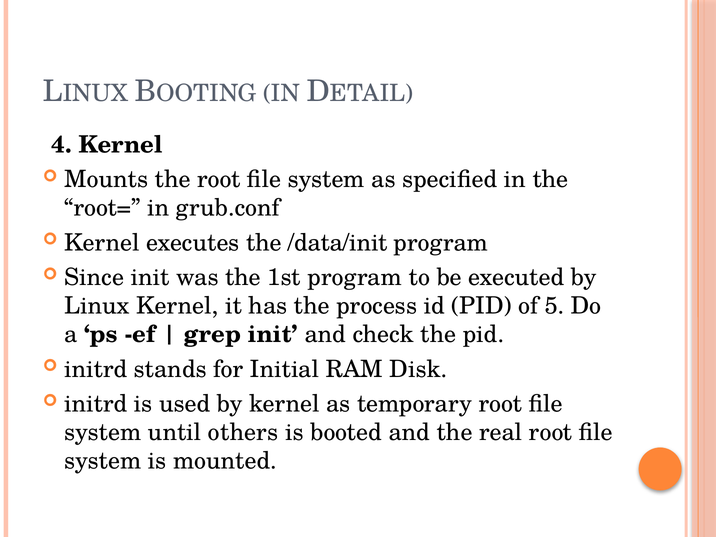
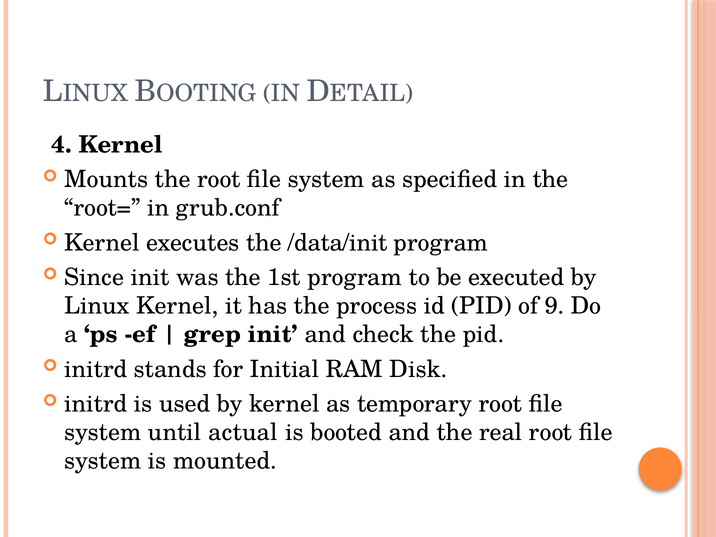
5: 5 -> 9 (555, 306)
others: others -> actual (243, 432)
